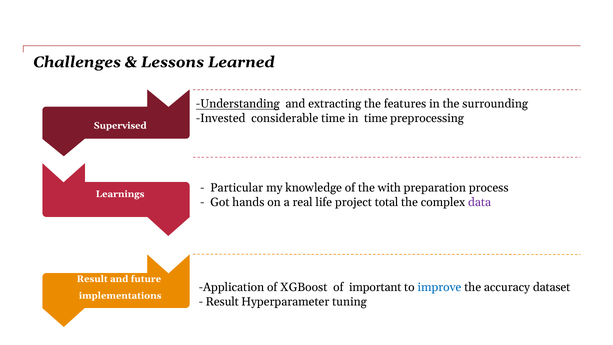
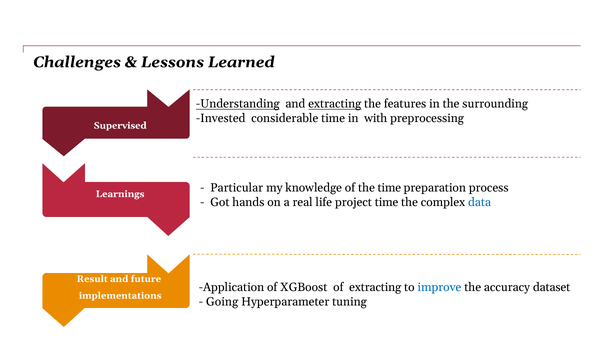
extracting underline: none -> present (335, 104)
in time: time -> with (376, 118)
the with: with -> time (389, 188)
project total: total -> time (387, 202)
data colour: purple -> blue (480, 202)
of important: important -> extracting (375, 287)
Result: Result -> Going (222, 301)
